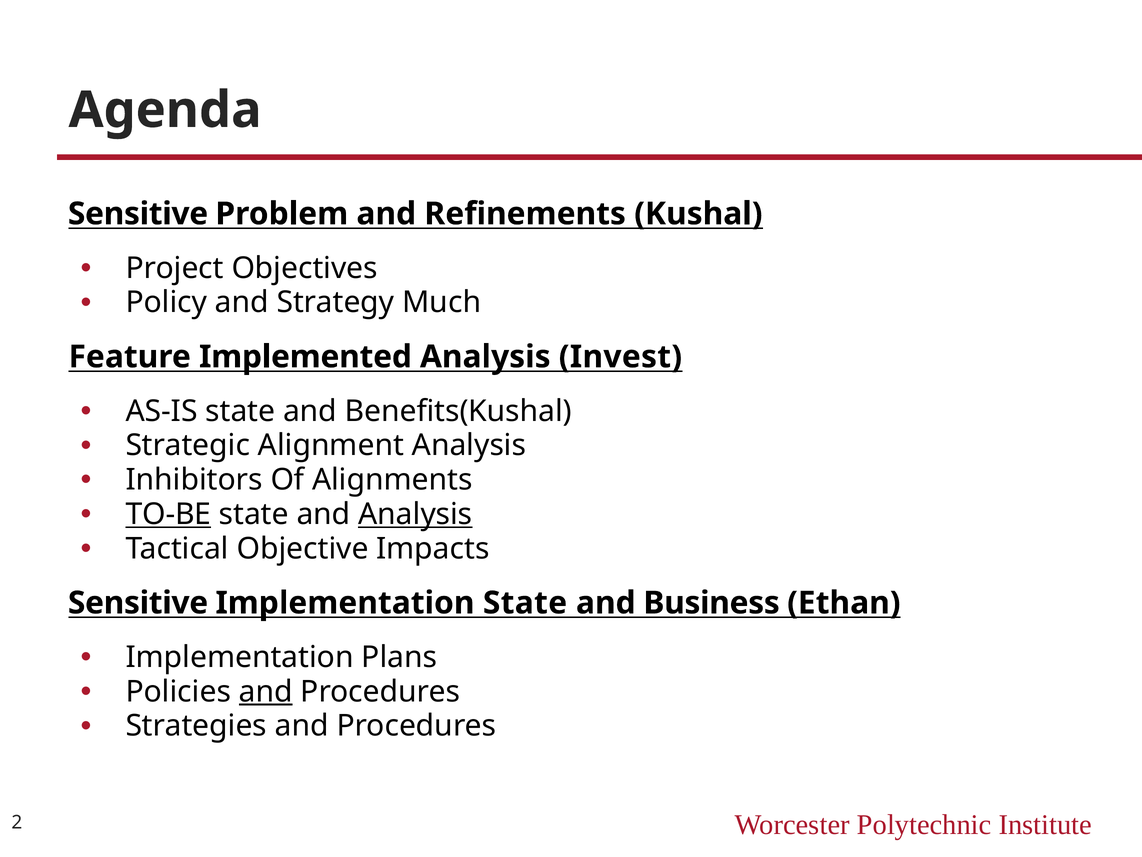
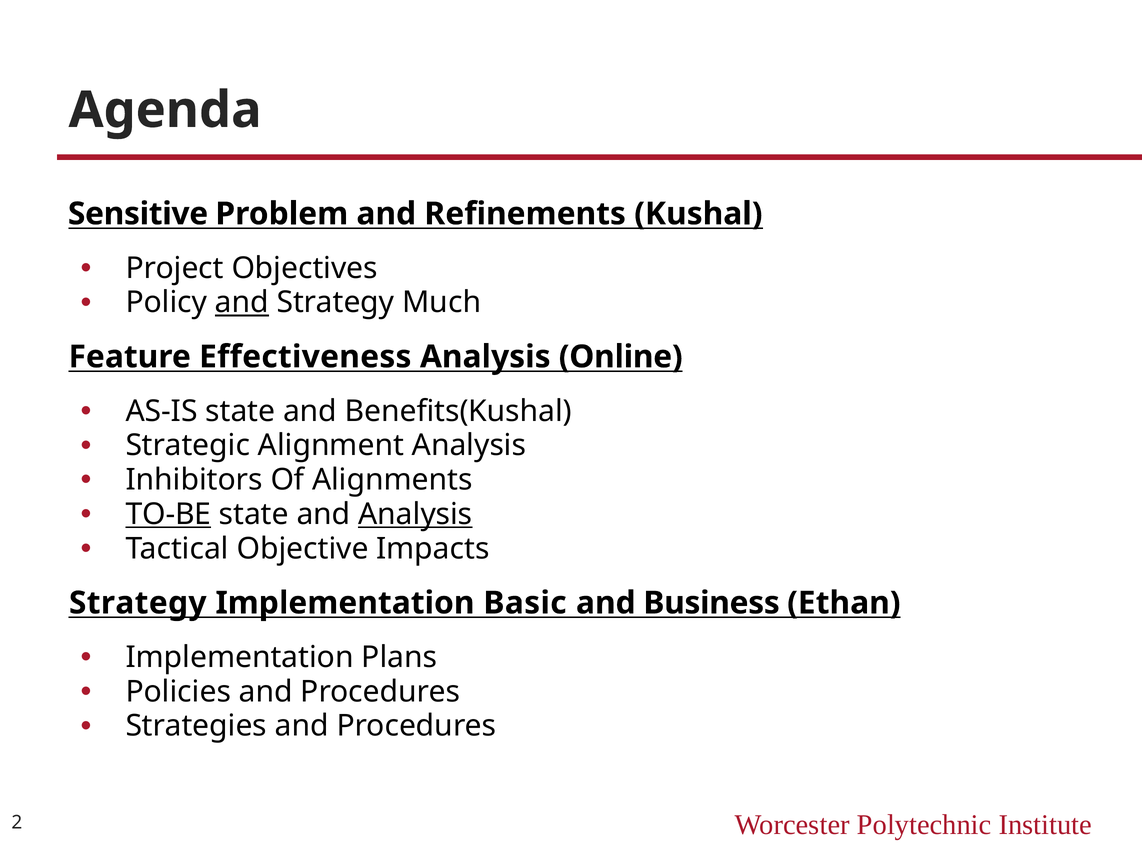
and underline: none -> present (242, 302)
Implemented: Implemented -> Effectiveness (305, 357)
Invest: Invest -> Online (621, 357)
Sensitive: Sensitive -> Strategy (138, 603)
Implementation State: State -> Basic (525, 603)
and underline: present -> none (266, 691)
